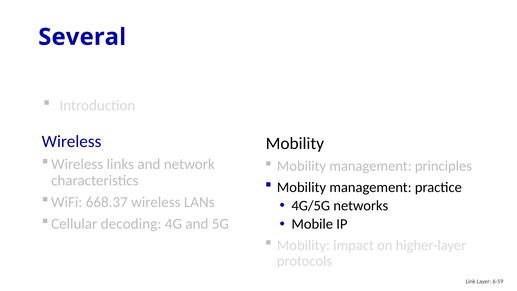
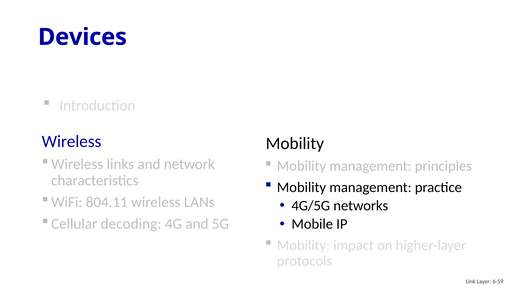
Several: Several -> Devices (82, 37)
668.37: 668.37 -> 804.11 (107, 202)
